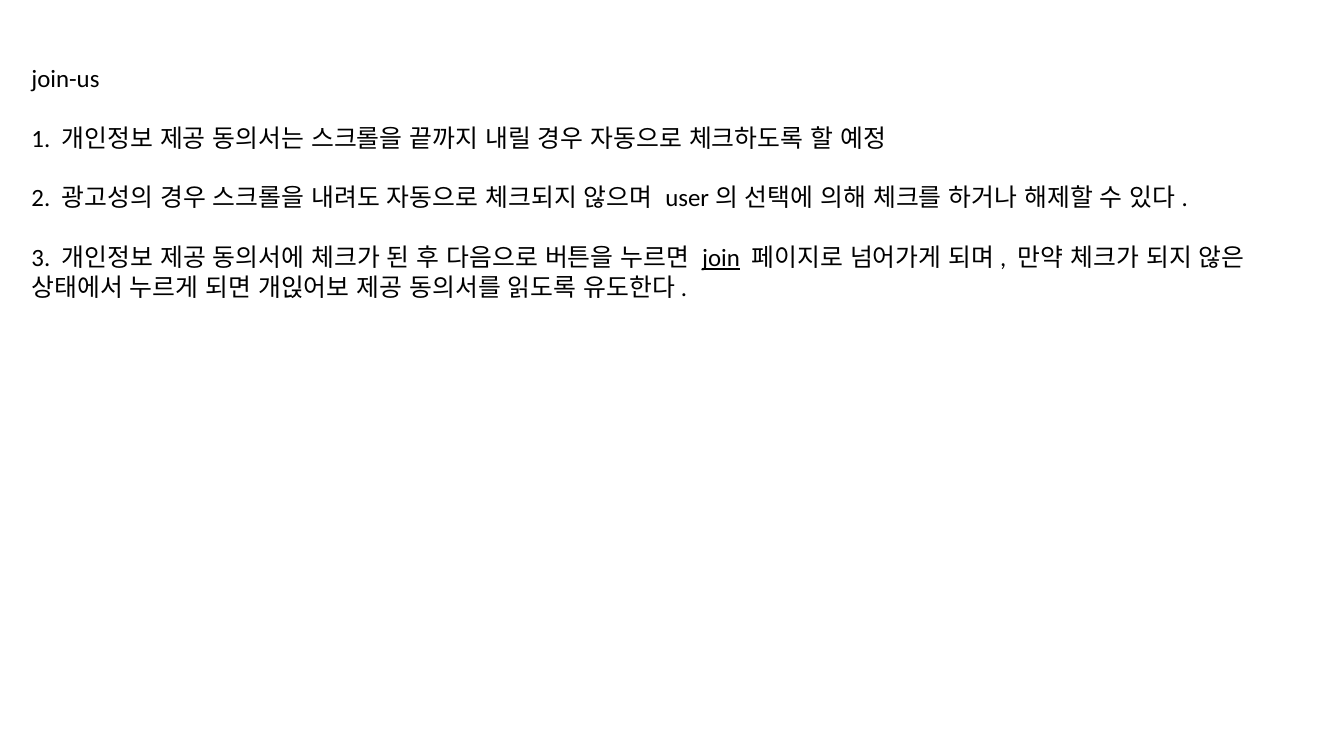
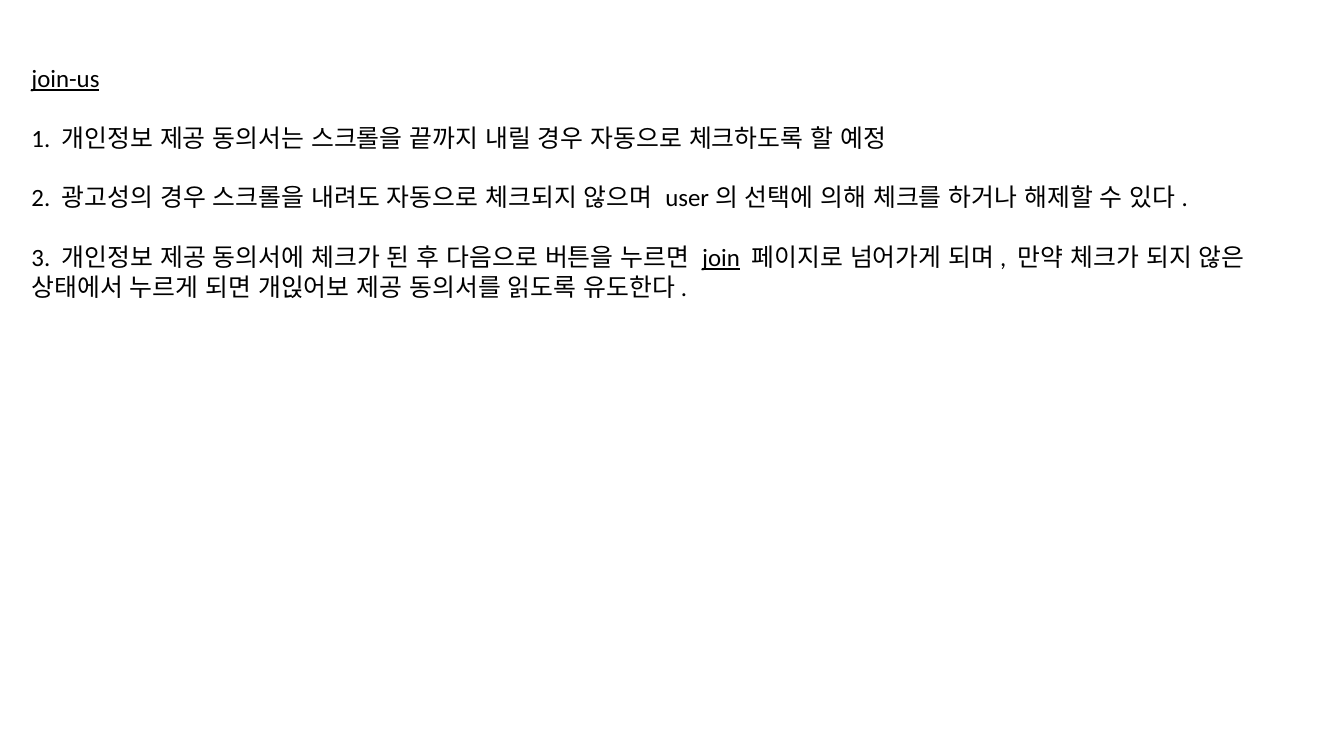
join-us underline: none -> present (65, 79)
